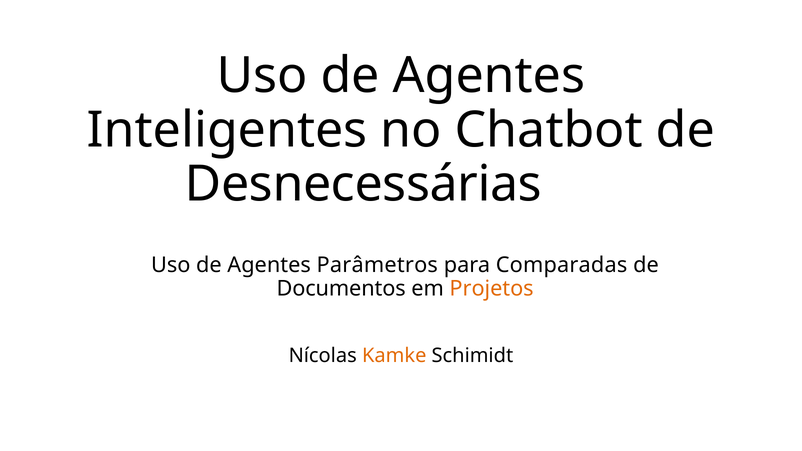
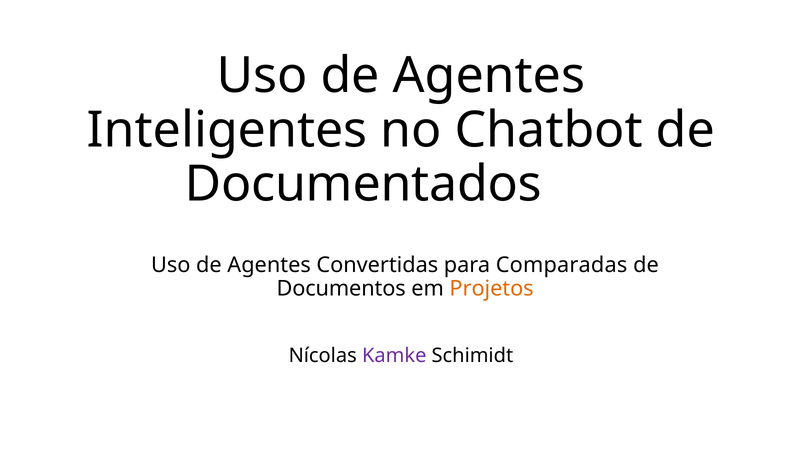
Desnecessárias: Desnecessárias -> Documentados (363, 184)
Parâmetros: Parâmetros -> Convertidas (377, 265)
Kamke colour: orange -> purple (394, 356)
